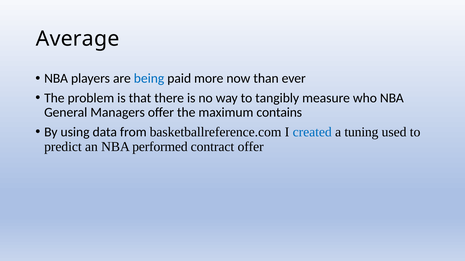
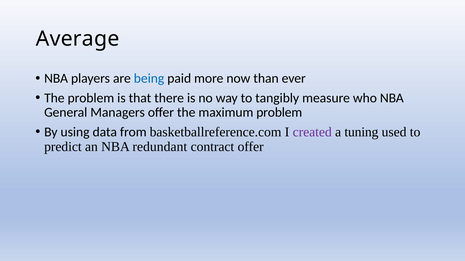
maximum contains: contains -> problem (279, 113)
created colour: blue -> purple (312, 132)
performed: performed -> redundant (160, 147)
